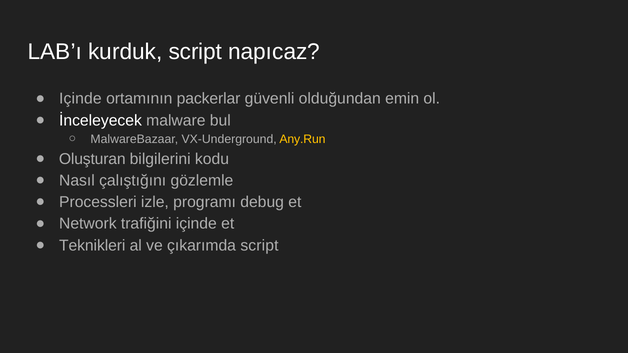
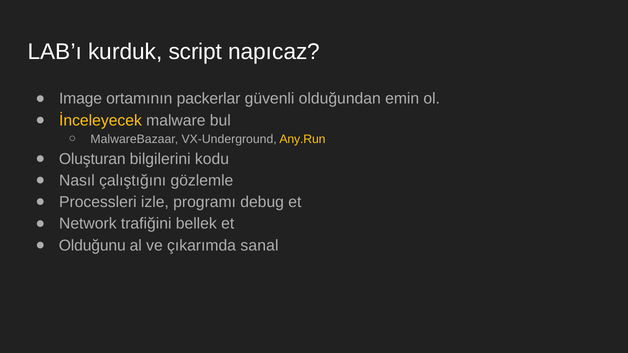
Içinde: Içinde -> Image (81, 99)
İnceleyecek colour: white -> yellow (100, 120)
trafiğini içinde: içinde -> bellek (196, 224)
Teknikleri: Teknikleri -> Olduğunu (92, 246)
çıkarımda script: script -> sanal (259, 246)
